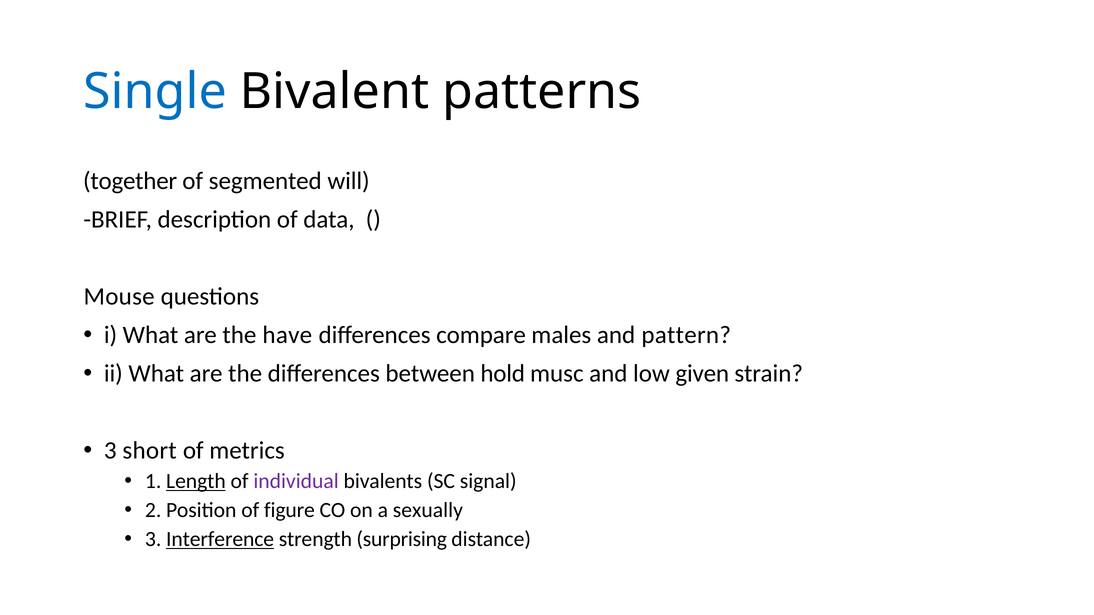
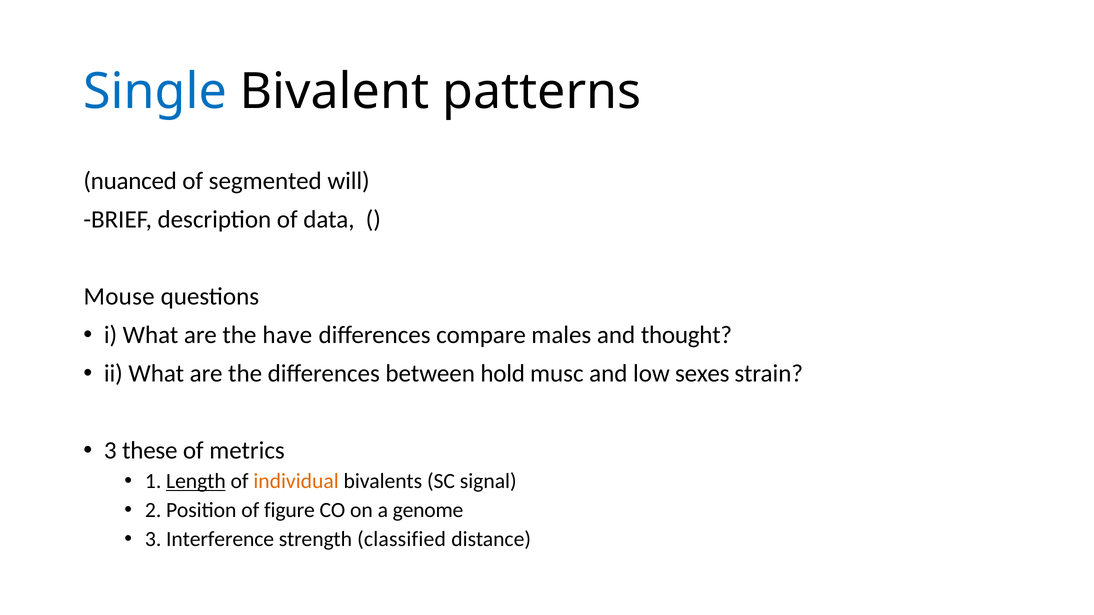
together: together -> nuanced (130, 181)
pattern: pattern -> thought (686, 335)
given: given -> sexes (702, 374)
short: short -> these (150, 451)
individual colour: purple -> orange (296, 481)
sexually: sexually -> genome (428, 511)
Interference underline: present -> none (220, 540)
surprising: surprising -> classified (402, 540)
